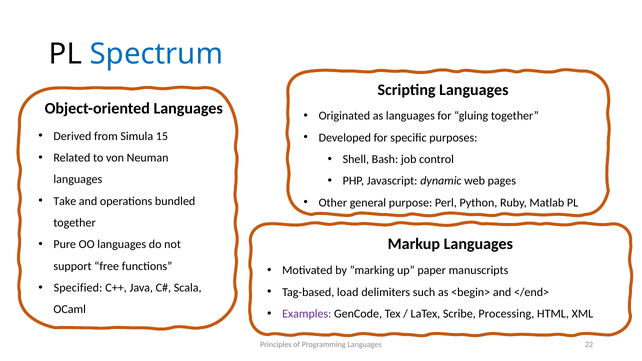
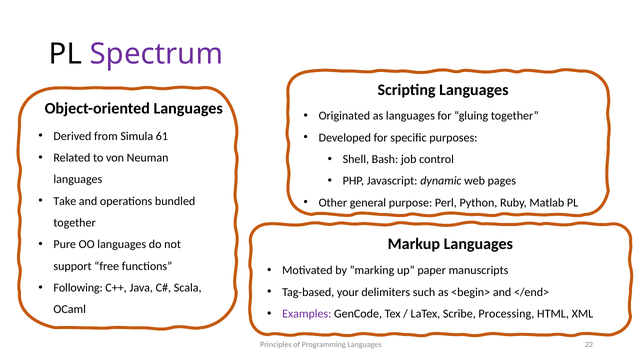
Spectrum colour: blue -> purple (156, 54)
15: 15 -> 61 (162, 136)
Specified: Specified -> Following (78, 288)
load: load -> your (348, 292)
